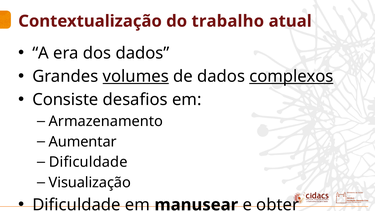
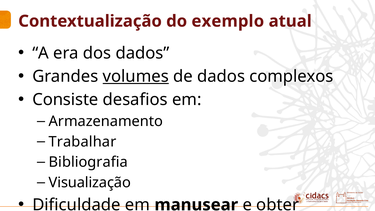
trabalho: trabalho -> exemplo (228, 21)
complexos underline: present -> none (291, 76)
Aumentar: Aumentar -> Trabalhar (83, 142)
Dificuldade: Dificuldade -> Bibliografia (88, 162)
